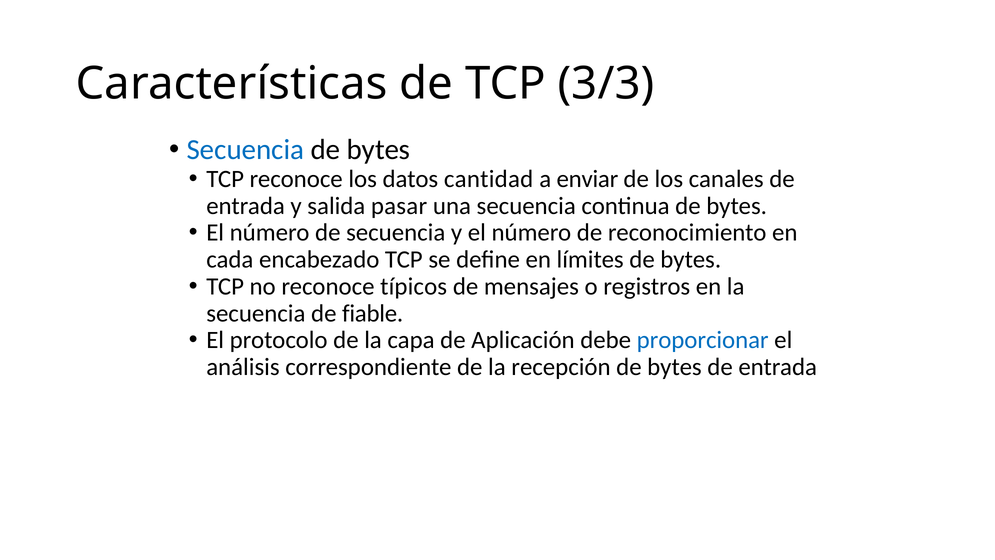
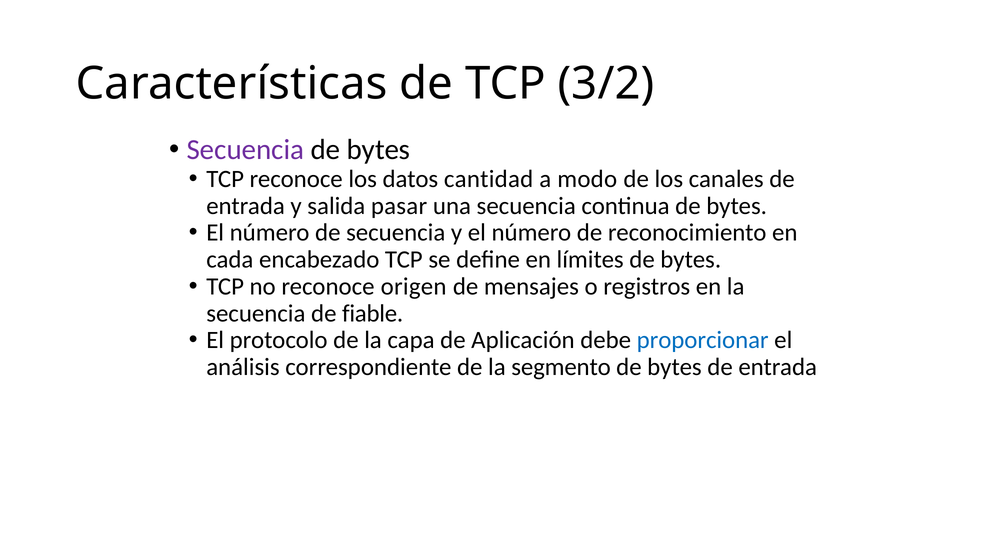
3/3: 3/3 -> 3/2 (606, 83)
Secuencia colour: blue -> purple (245, 150)
enviar: enviar -> modo (587, 179)
típicos: típicos -> origen (414, 286)
recepción: recepción -> segmento (561, 367)
